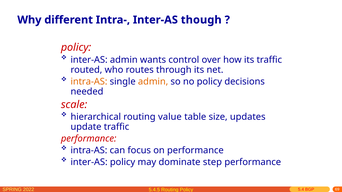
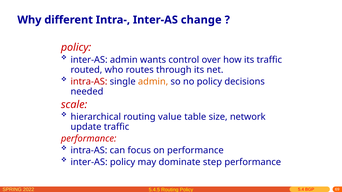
though: though -> change (201, 20)
intra-AS colour: orange -> red (89, 82)
updates: updates -> network (248, 117)
